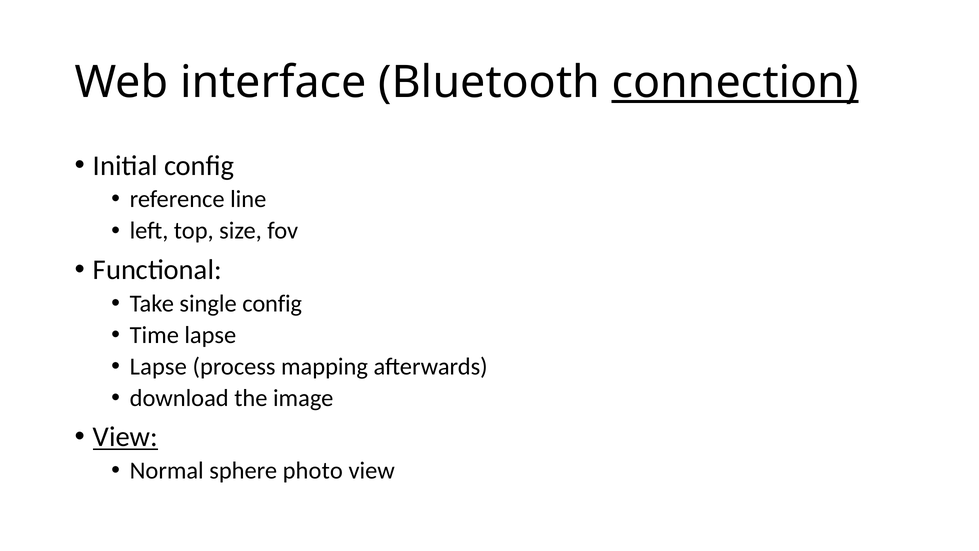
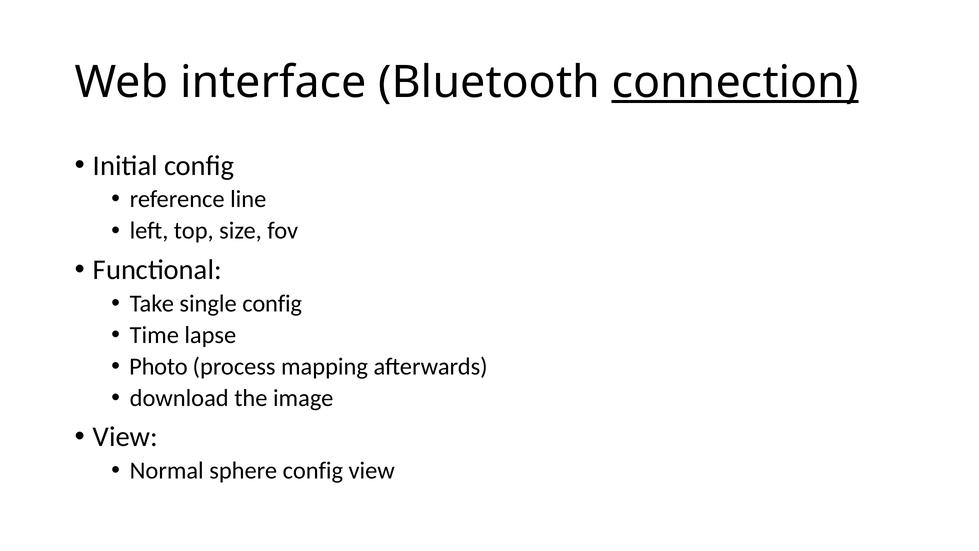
Lapse: Lapse -> Photo (158, 366)
View underline: present -> none (125, 437)
sphere photo: photo -> config (313, 470)
